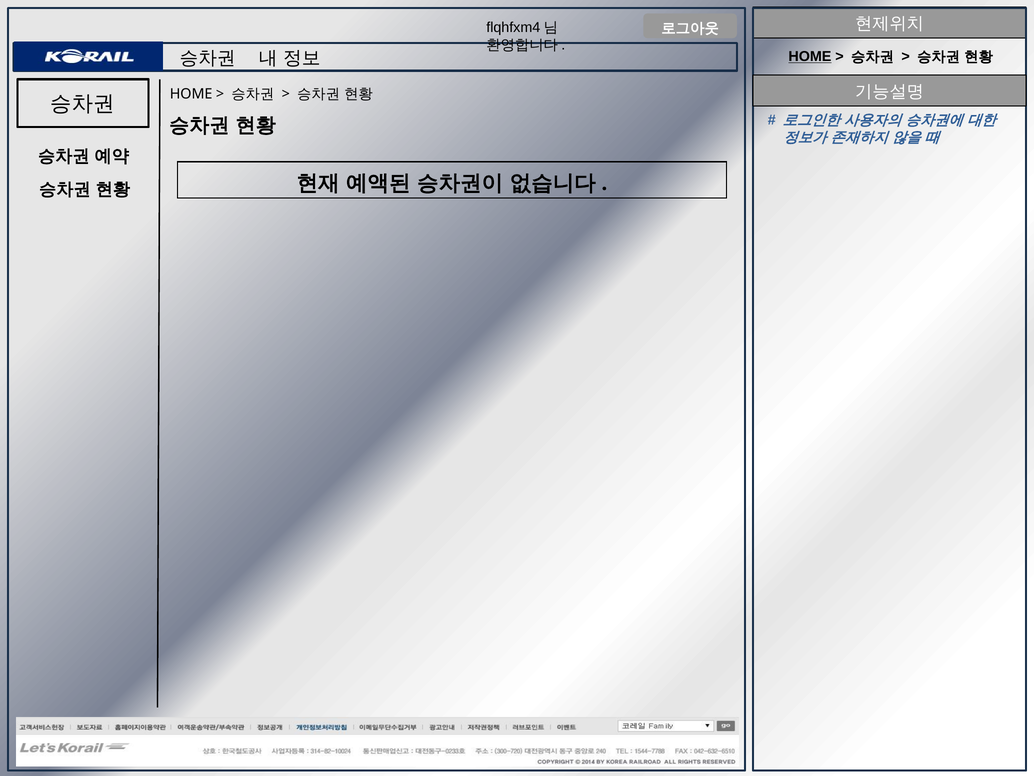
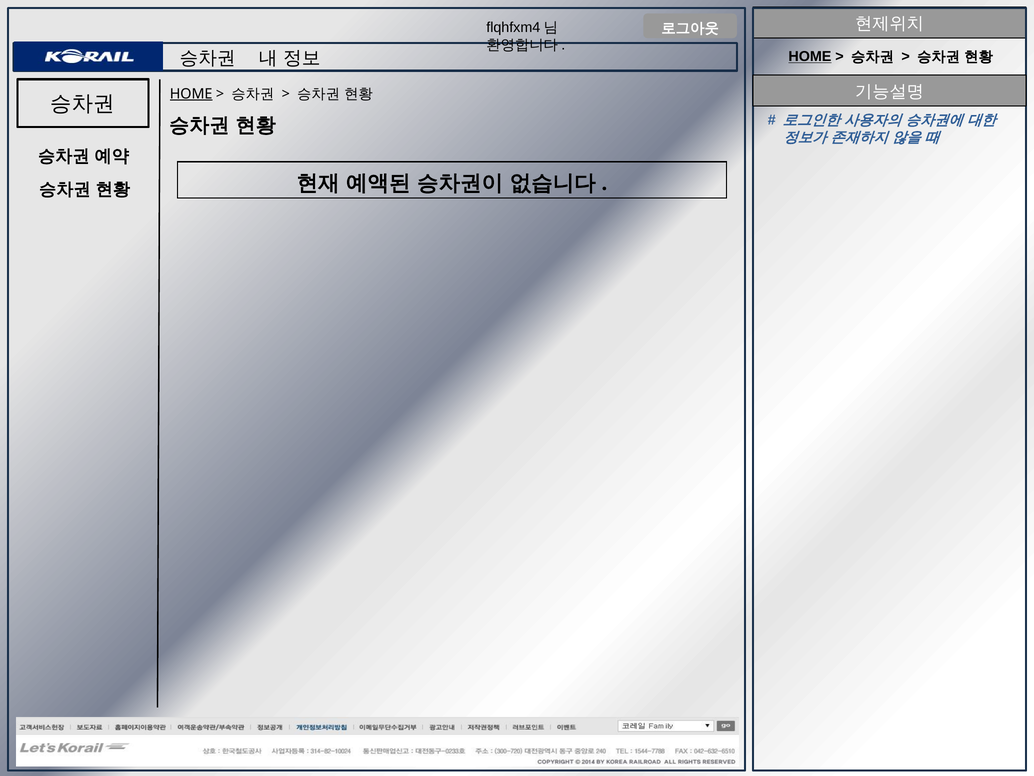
HOME underline: none -> present (191, 94)
